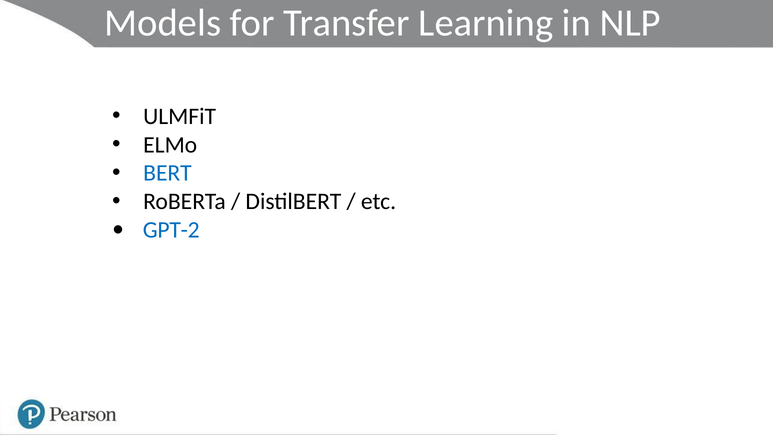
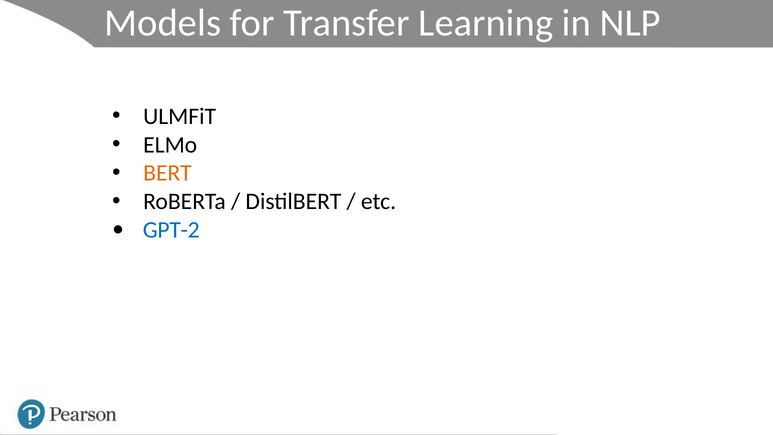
BERT colour: blue -> orange (167, 173)
